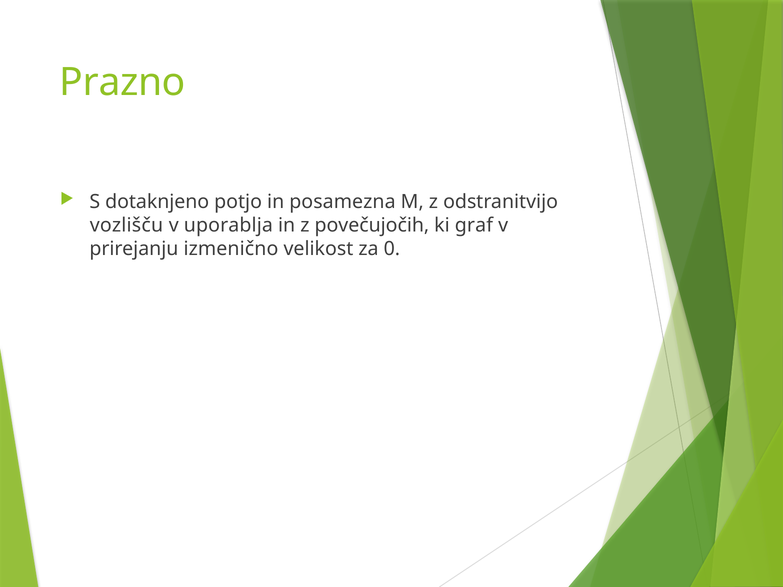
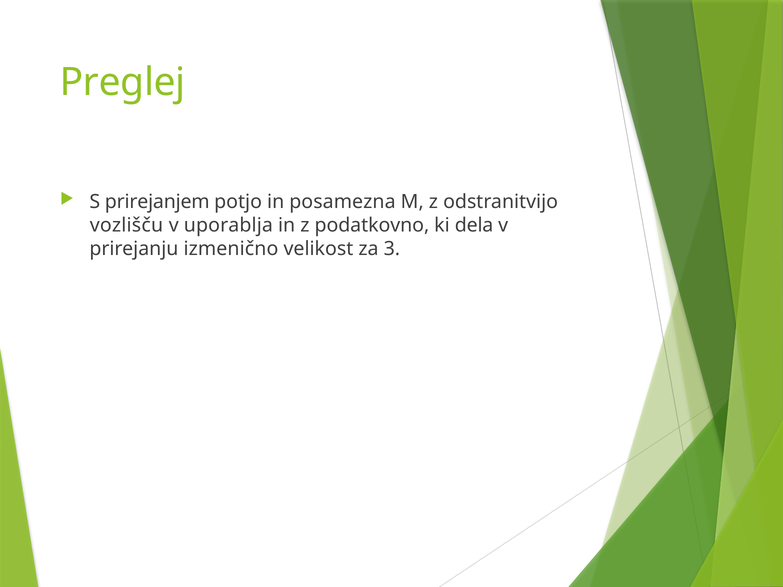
Prazno: Prazno -> Preglej (123, 82)
dotaknjeno: dotaknjeno -> prirejanjem (157, 202)
povečujočih: povečujočih -> podatkovno (372, 226)
graf: graf -> dela (474, 226)
0: 0 -> 3 (392, 249)
